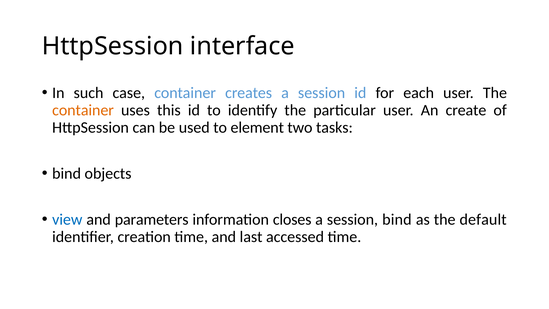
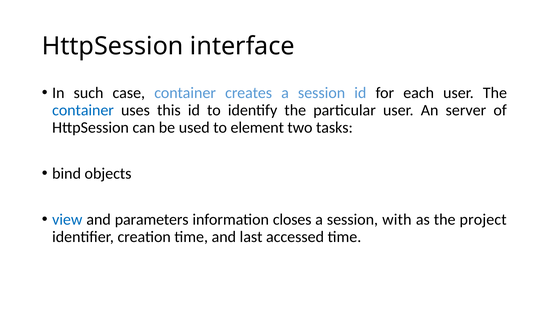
container colour: orange -> blue (83, 110)
create: create -> server (466, 110)
session bind: bind -> with (397, 219)
default: default -> project (483, 219)
